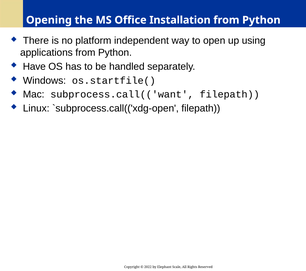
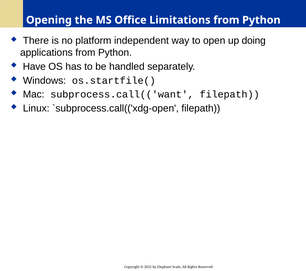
Installation: Installation -> Limitations (180, 20)
using: using -> doing (254, 41)
